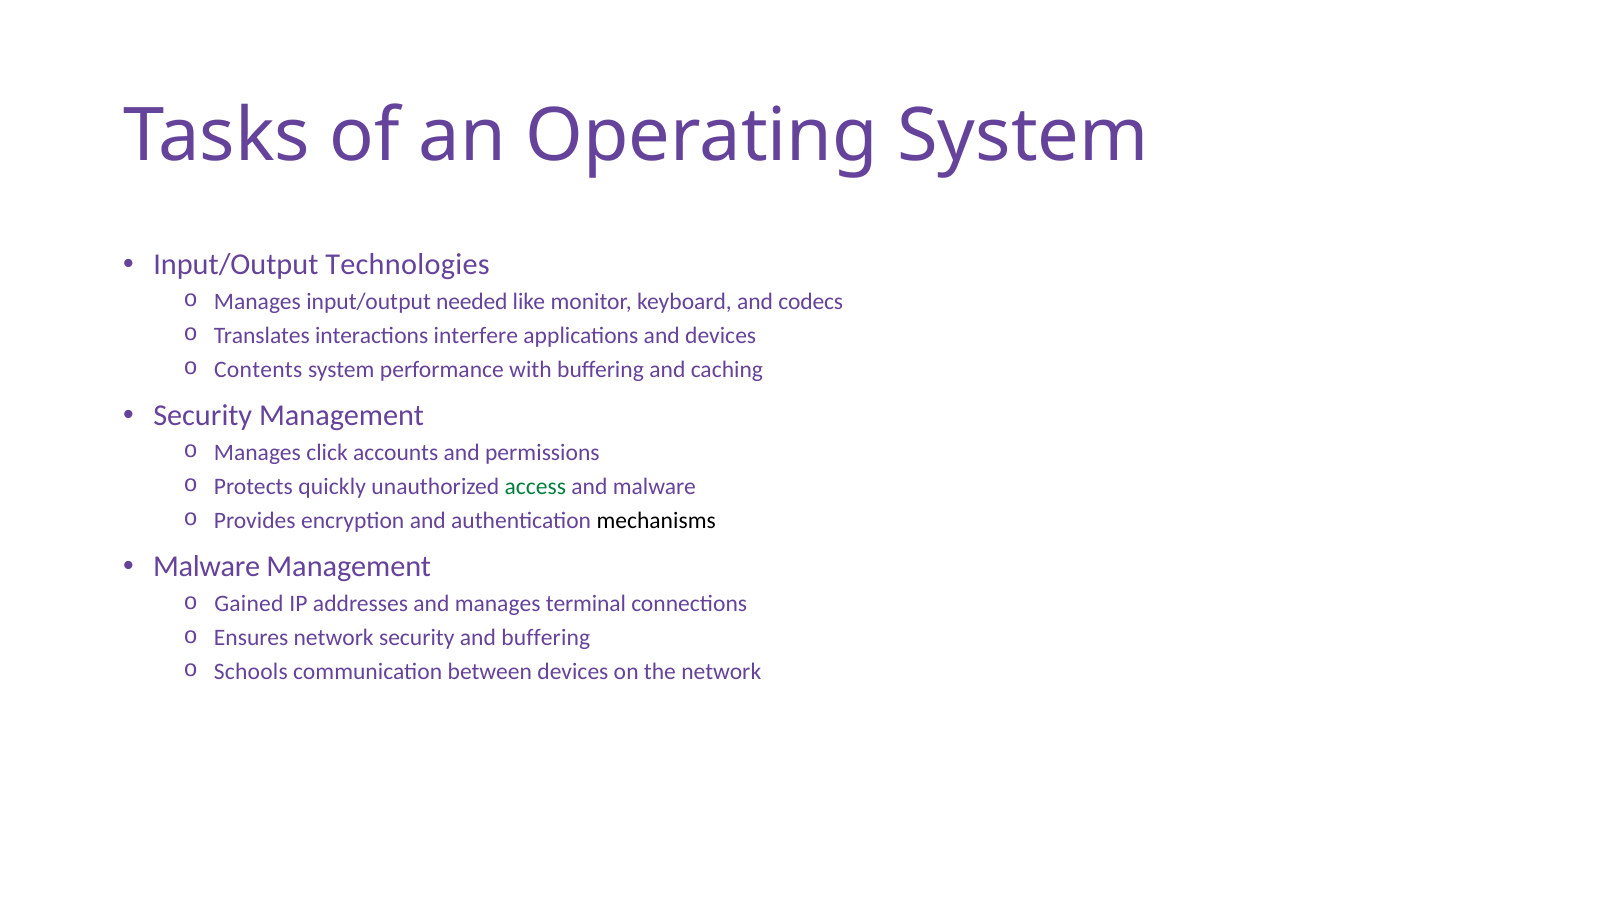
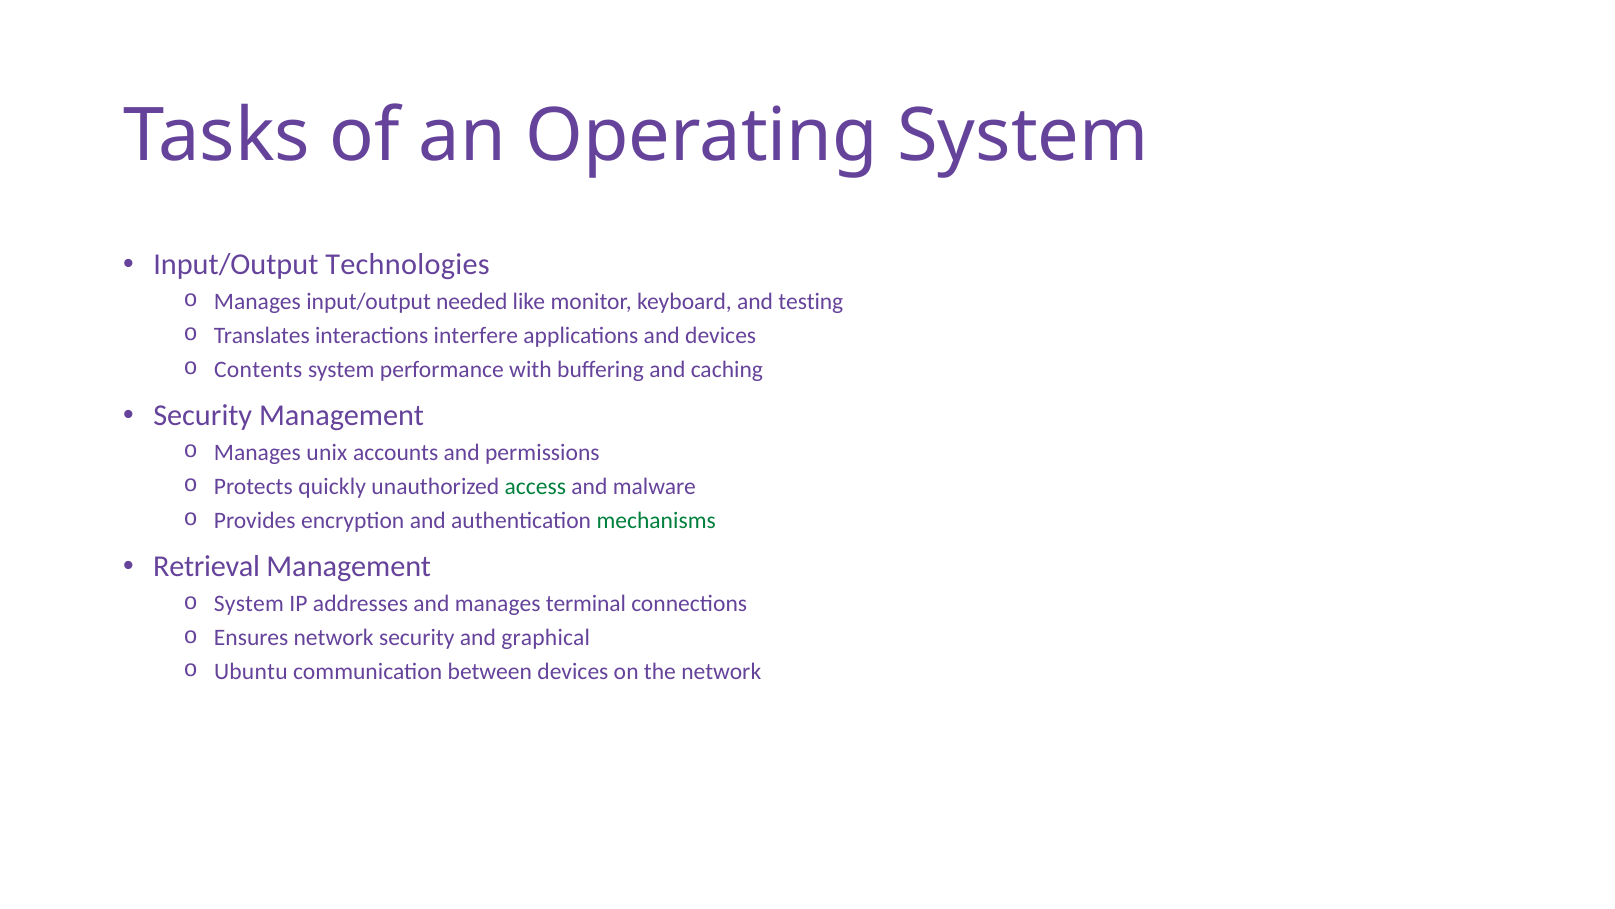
codecs: codecs -> testing (811, 302)
click: click -> unix (327, 453)
mechanisms colour: black -> green (656, 520)
Malware: Malware -> Retrieval (207, 566)
Gained: Gained -> System (249, 604)
and buffering: buffering -> graphical (546, 638)
Schools: Schools -> Ubuntu (251, 672)
